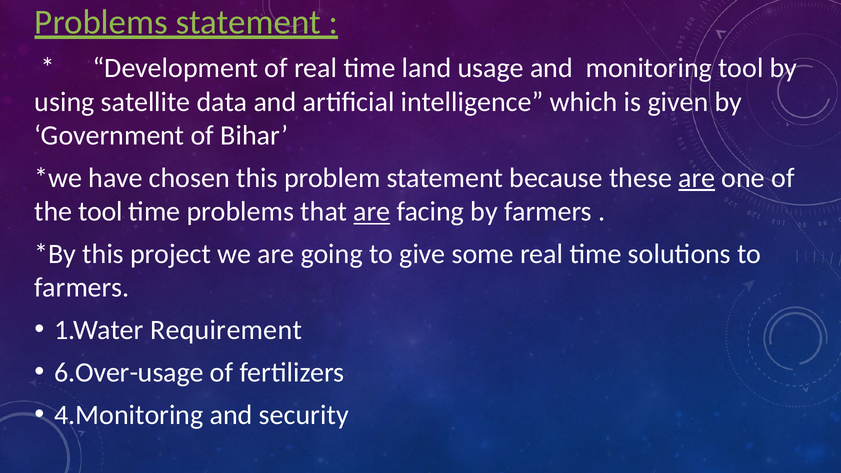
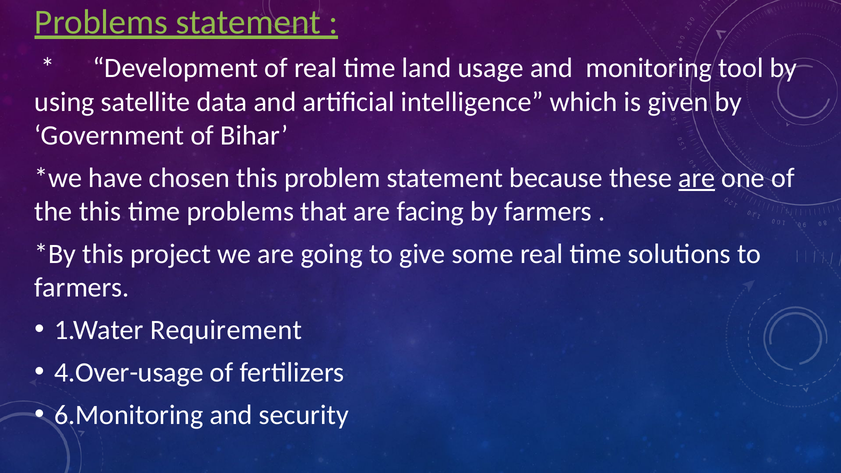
the tool: tool -> this (100, 212)
are underline: present -> none (372, 212)
6.Over-usage: 6.Over-usage -> 4.Over-usage (129, 372)
4.Monitoring: 4.Monitoring -> 6.Monitoring (129, 415)
